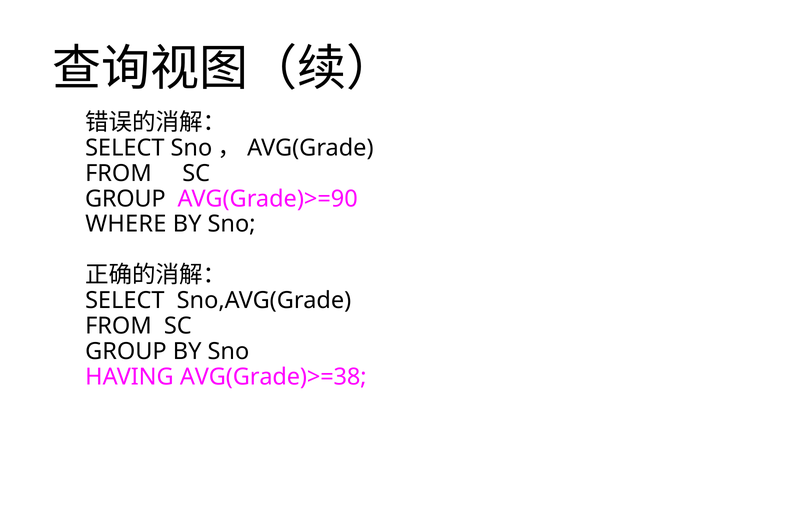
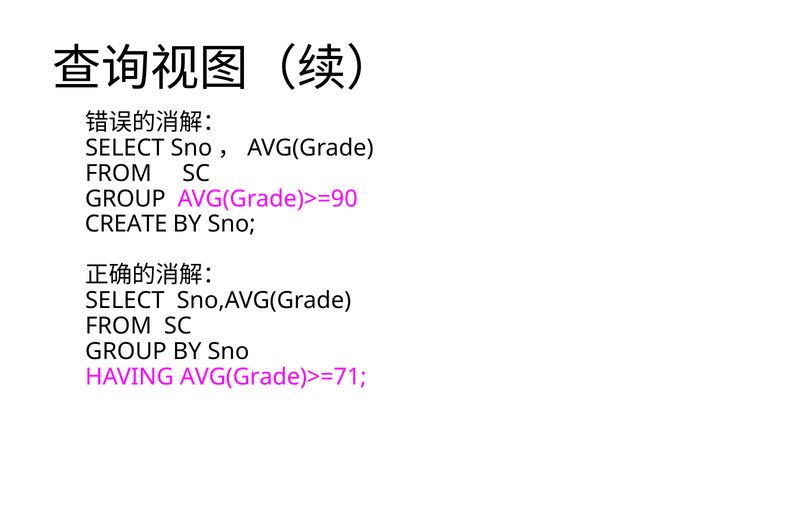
WHERE: WHERE -> CREATE (126, 224)
AVG(Grade)>=38: AVG(Grade)>=38 -> AVG(Grade)>=71 (273, 376)
